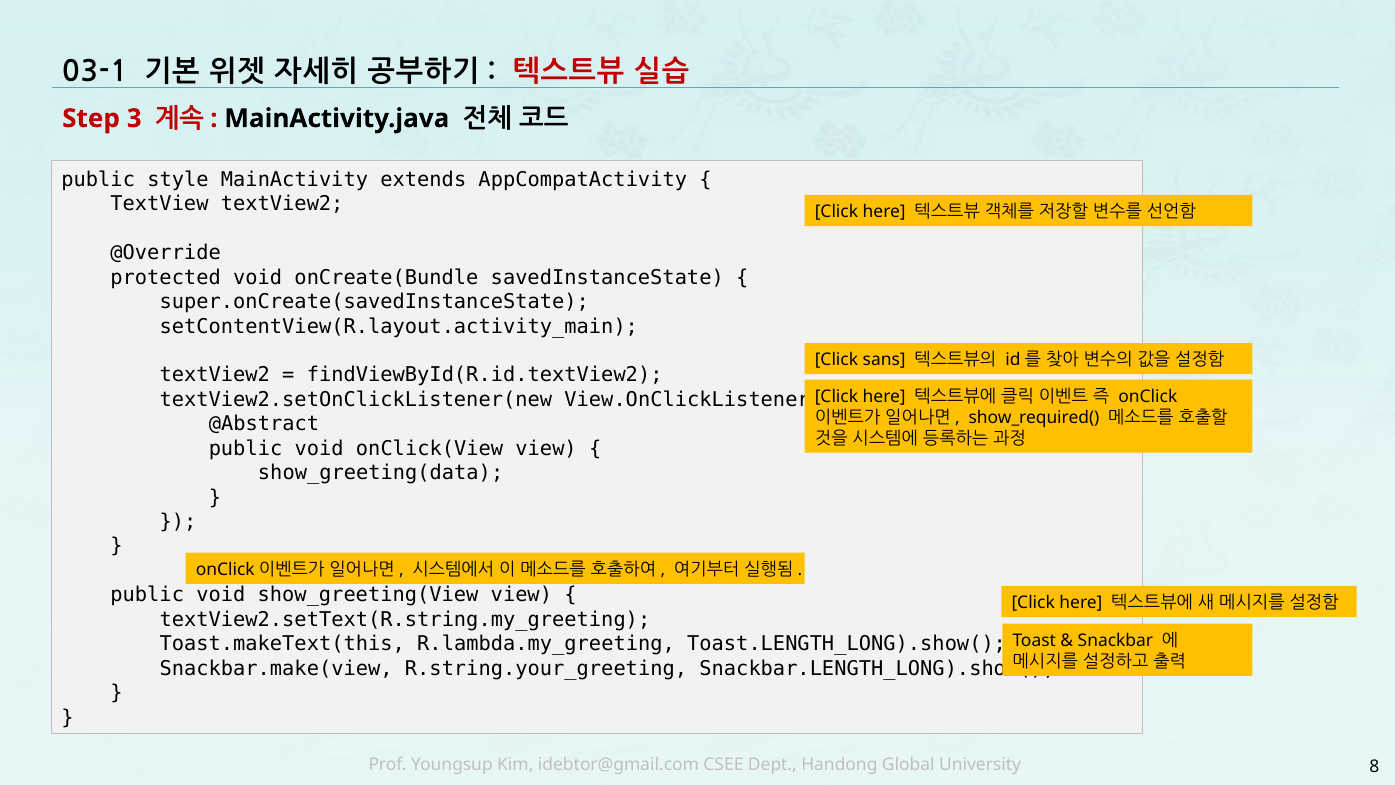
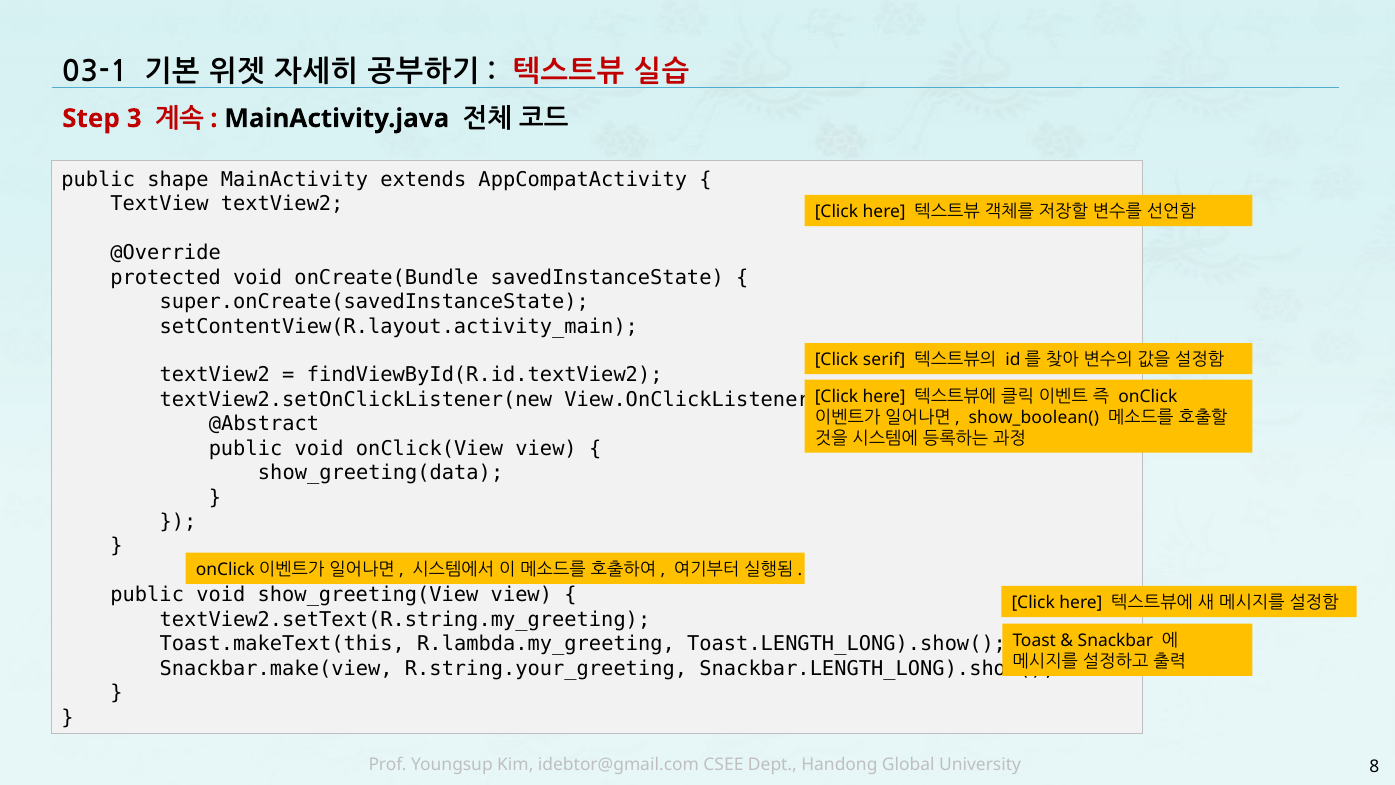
style: style -> shape (178, 180)
sans: sans -> serif (884, 360)
show_required(: show_required( -> show_boolean( (1034, 417)
